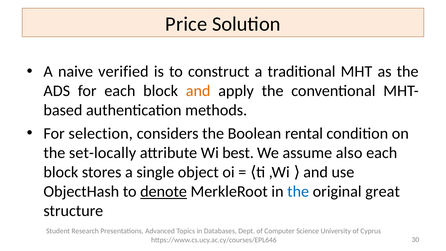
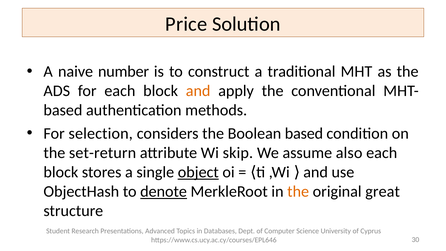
verified: verified -> number (124, 72)
Boolean rental: rental -> based (304, 133)
set-locally: set-locally -> set-return (103, 153)
best: best -> skip (238, 153)
object underline: none -> present (198, 172)
the colour: blue -> orange (298, 191)
